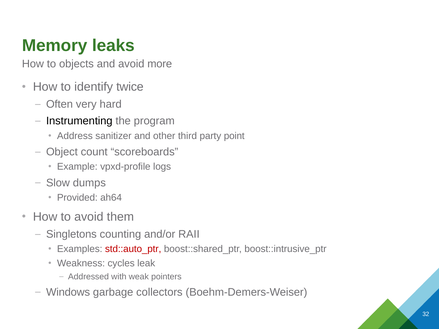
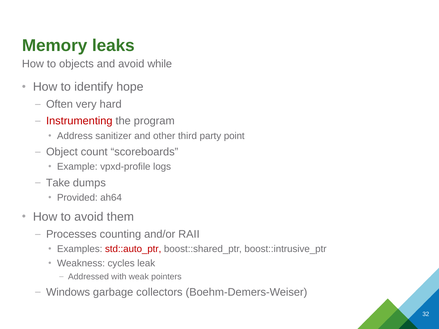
more: more -> while (160, 64)
twice: twice -> hope (130, 87)
Instrumenting colour: black -> red (79, 121)
Slow: Slow -> Take (58, 183)
Singletons: Singletons -> Processes (71, 234)
